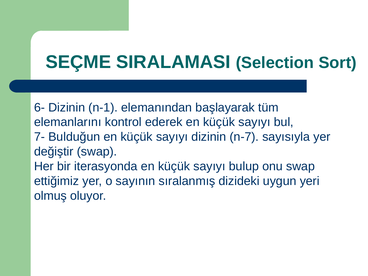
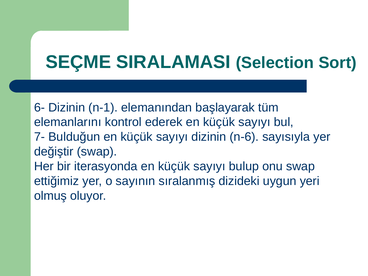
n-7: n-7 -> n-6 (244, 137)
